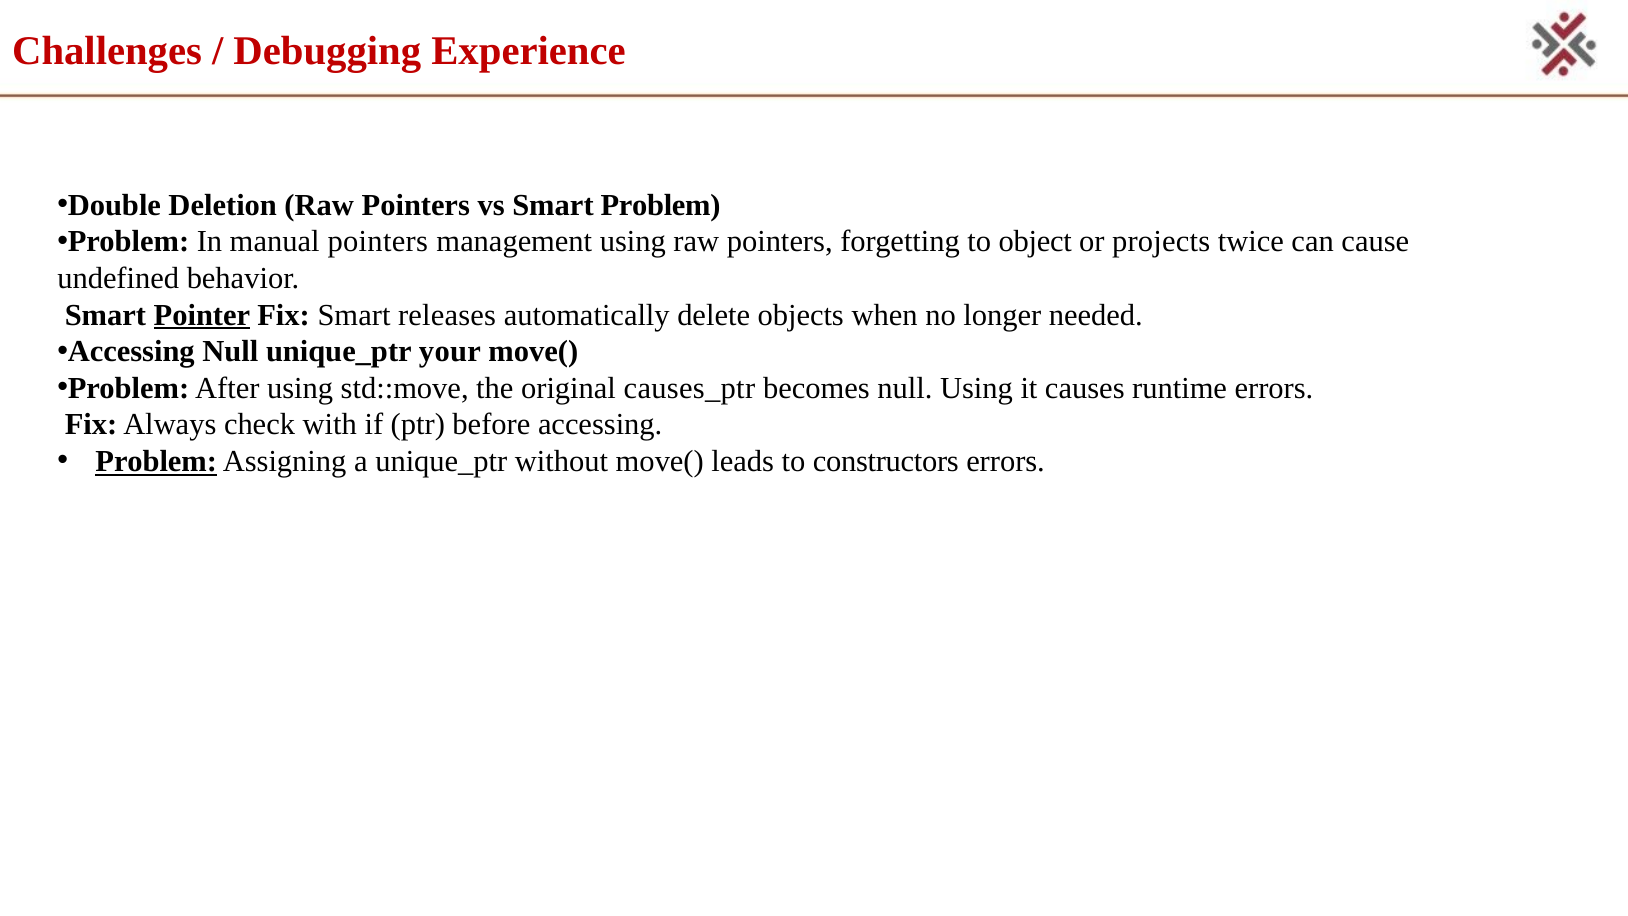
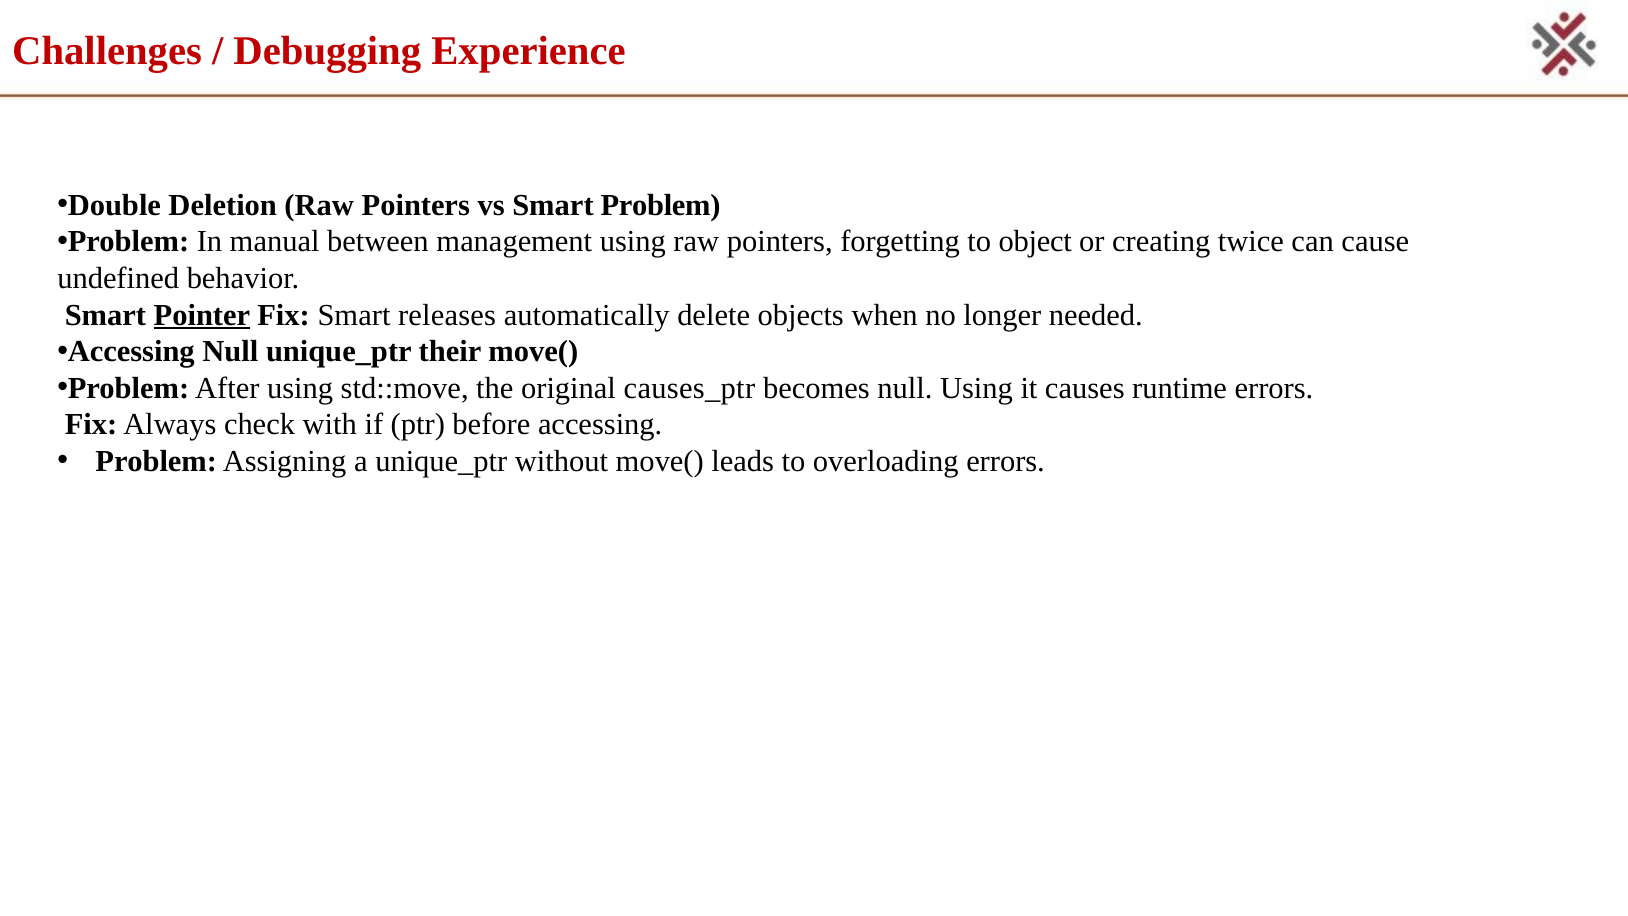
manual pointers: pointers -> between (378, 242)
projects: projects -> creating (1161, 242)
your: your -> their (450, 351)
Problem underline: present -> none (156, 461)
constructors: constructors -> overloading (886, 461)
